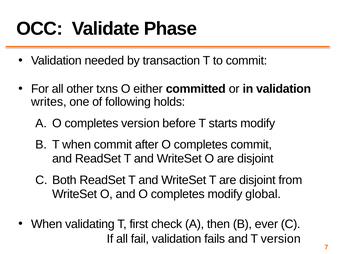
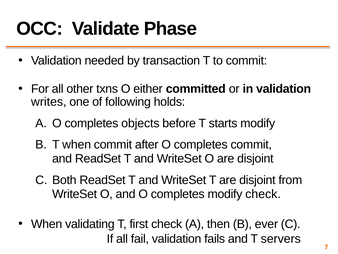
completes version: version -> objects (140, 123)
modify global: global -> check (263, 194)
T version: version -> servers (281, 238)
